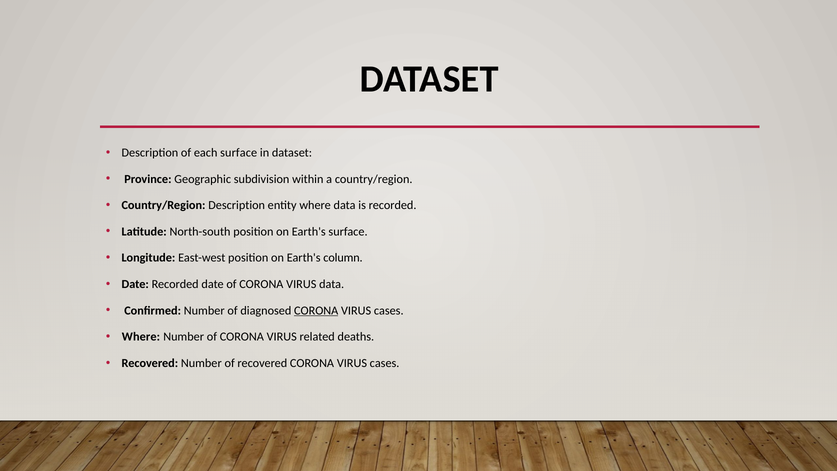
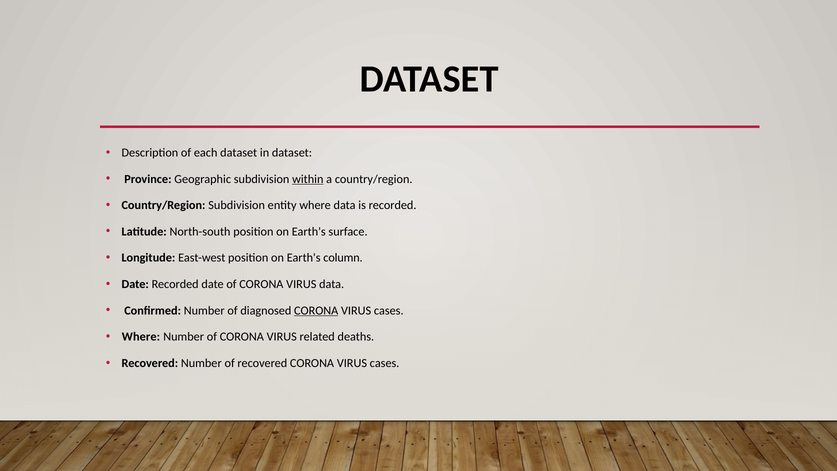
each surface: surface -> dataset (239, 153)
within underline: none -> present (308, 179)
Country/Region Description: Description -> Subdivision (237, 205)
